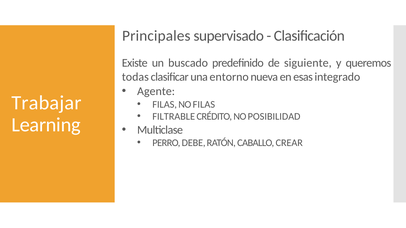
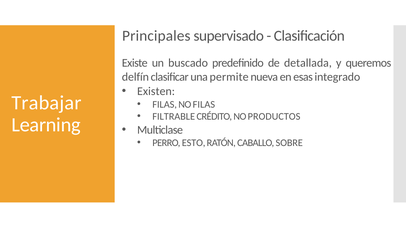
siguiente: siguiente -> detallada (308, 63)
todas: todas -> delfín (135, 77)
entorno: entorno -> permite (229, 77)
Agente: Agente -> Existen (156, 91)
POSIBILIDAD: POSIBILIDAD -> PRODUCTOS (274, 117)
DEBE: DEBE -> ESTO (194, 143)
CREAR: CREAR -> SOBRE (289, 143)
